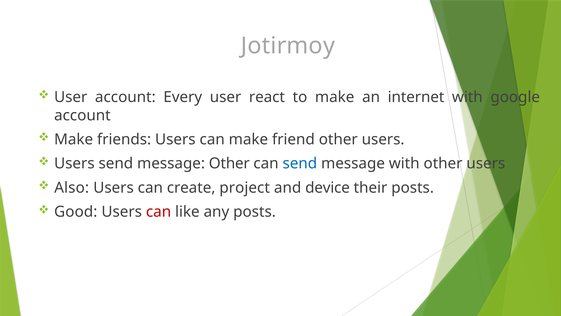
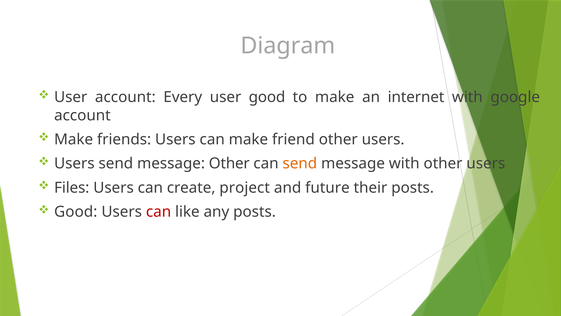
Jotirmoy: Jotirmoy -> Diagram (288, 46)
user react: react -> good (267, 97)
send colour: blue -> orange (300, 163)
Also: Also -> Files (72, 188)
device: device -> future (327, 188)
